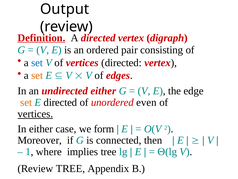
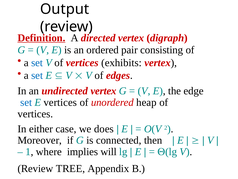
vertices directed: directed -> exhibits (121, 63)
set colour: orange -> blue (37, 75)
undirected either: either -> vertex (103, 91)
set colour: orange -> blue (26, 102)
E directed: directed -> vertices (60, 102)
even: even -> heap (146, 102)
vertices underline: present -> none (35, 114)
form: form -> does (104, 128)
implies tree: tree -> will (109, 151)
